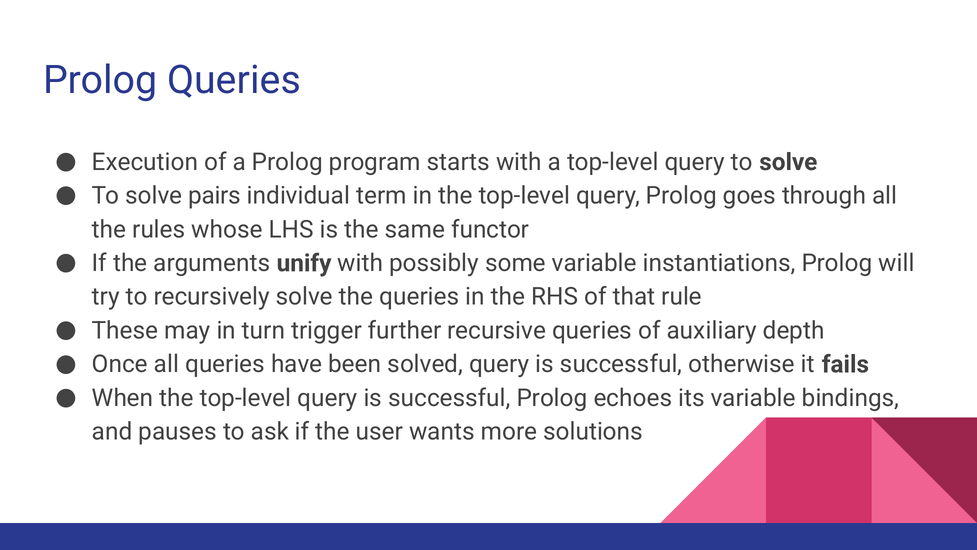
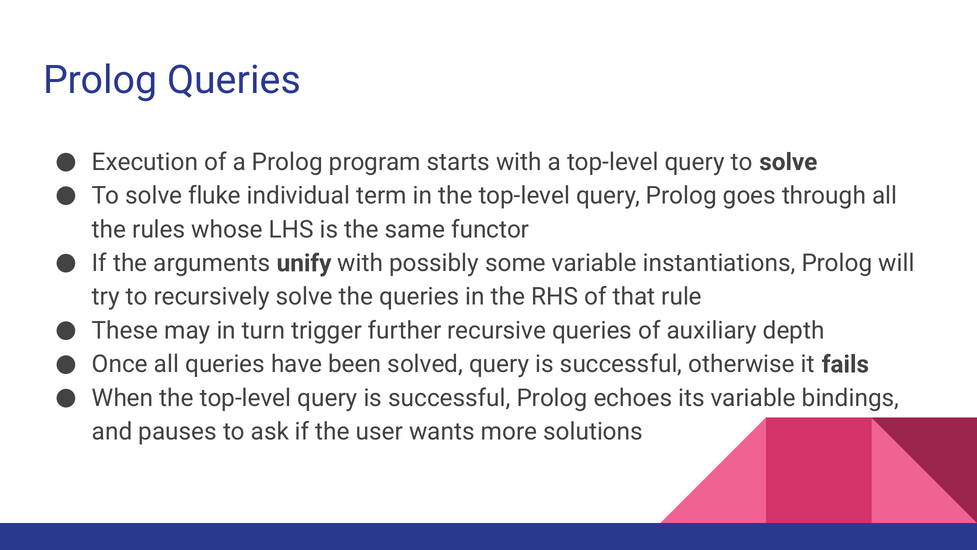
pairs: pairs -> fluke (215, 196)
